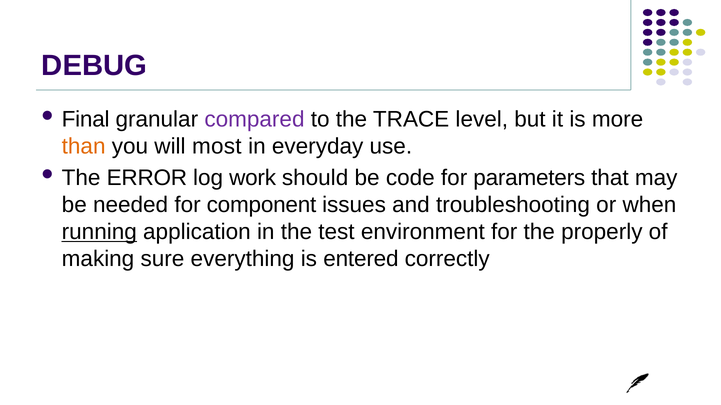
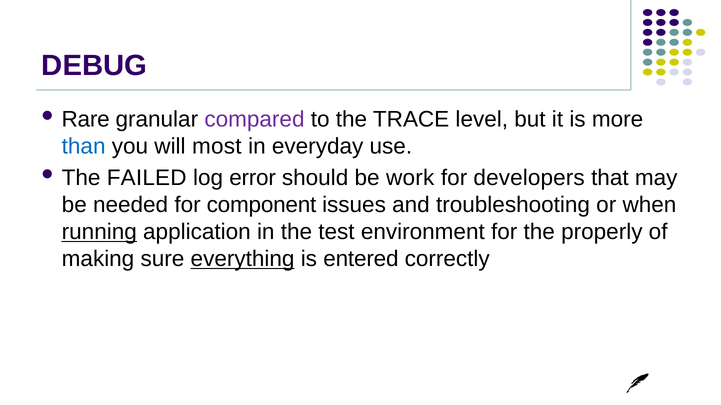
Final: Final -> Rare (86, 119)
than colour: orange -> blue (84, 147)
ERROR: ERROR -> FAILED (147, 178)
work: work -> error (253, 178)
code: code -> work (410, 178)
parameters: parameters -> developers (529, 178)
everything underline: none -> present (243, 259)
